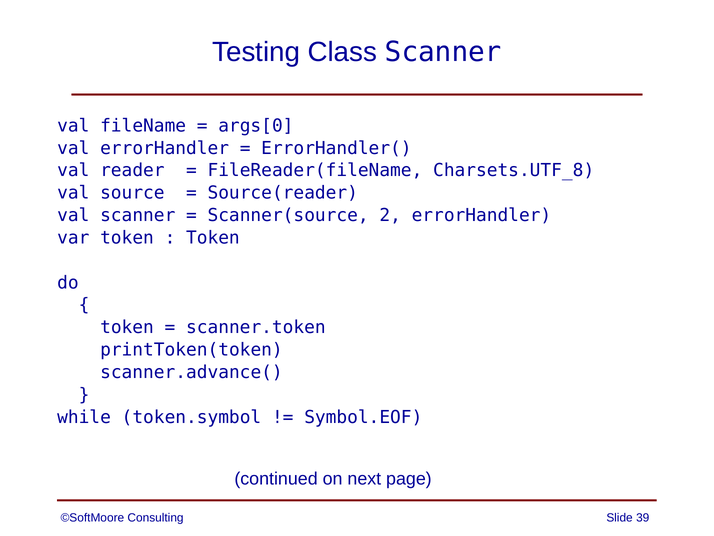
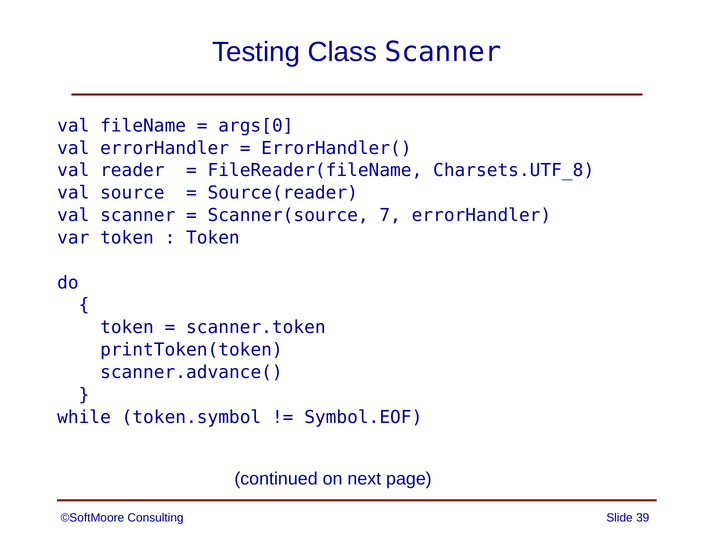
2: 2 -> 7 (390, 215)
